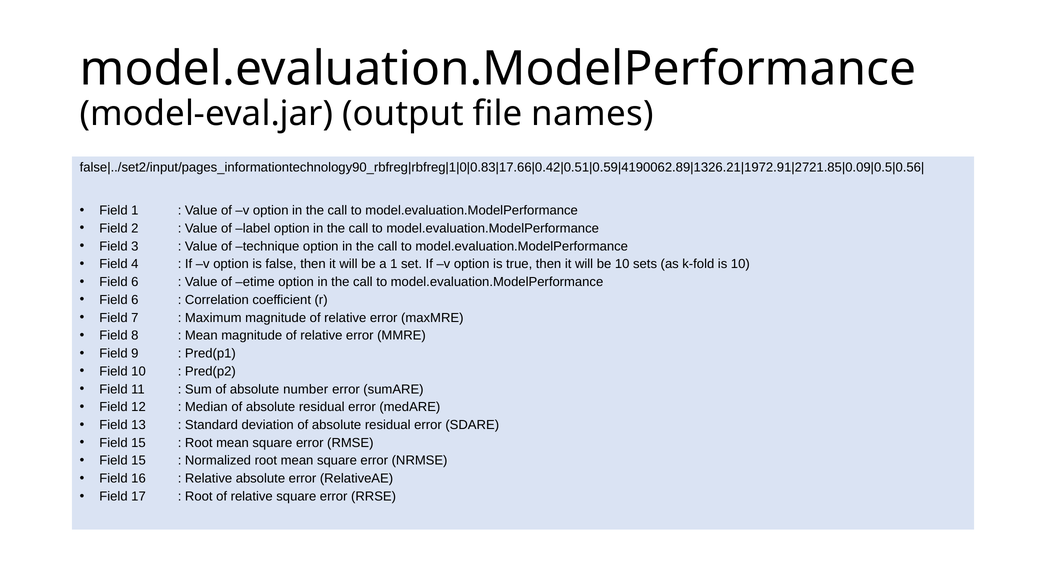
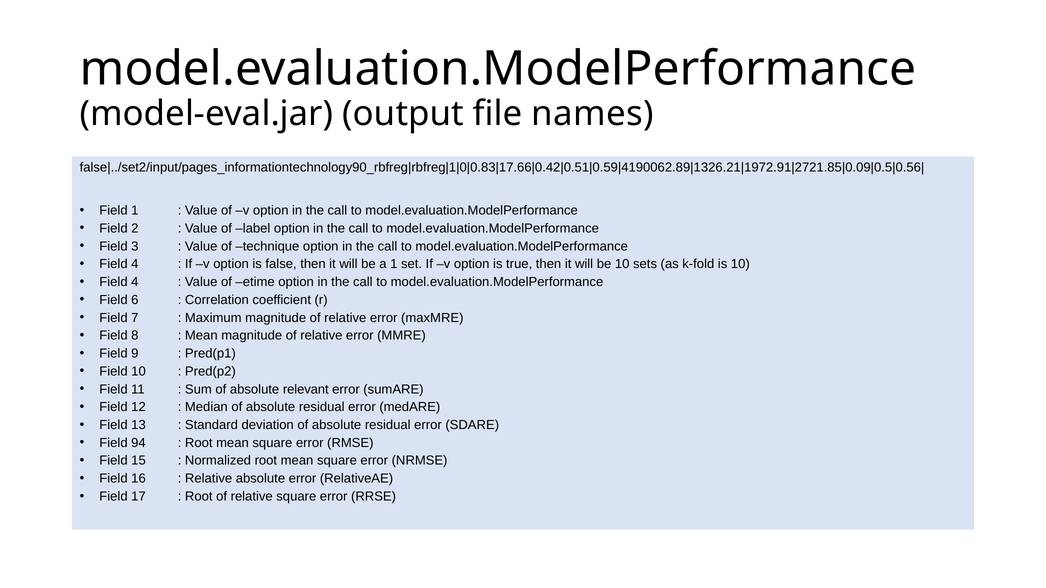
6: 6 -> 4 (135, 282)
number: number -> relevant (306, 389)
15: 15 -> 94 (138, 443)
